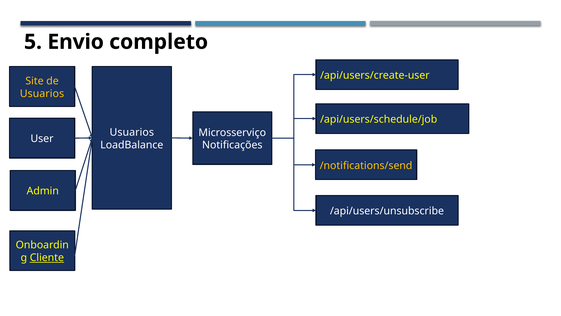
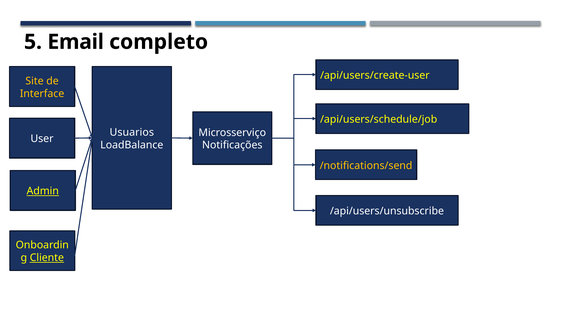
Envio: Envio -> Email (76, 42)
Usuarios: Usuarios -> Interface (42, 93)
Admin underline: none -> present (43, 191)
